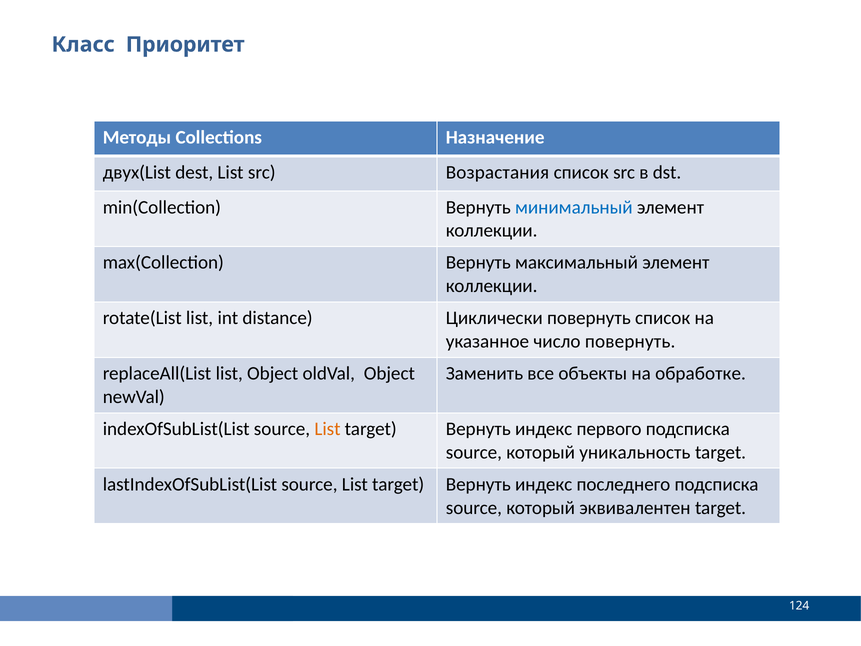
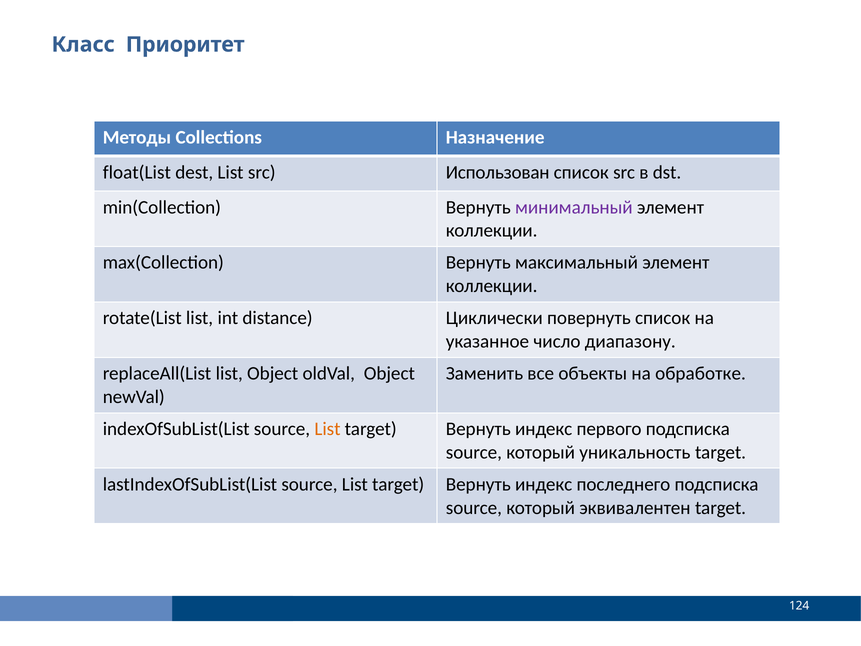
двух(List: двух(List -> float(List (137, 172)
Возрастания: Возрастания -> Использован (498, 172)
минимальный colour: blue -> purple (574, 207)
число повернуть: повернуть -> диапазону (630, 341)
